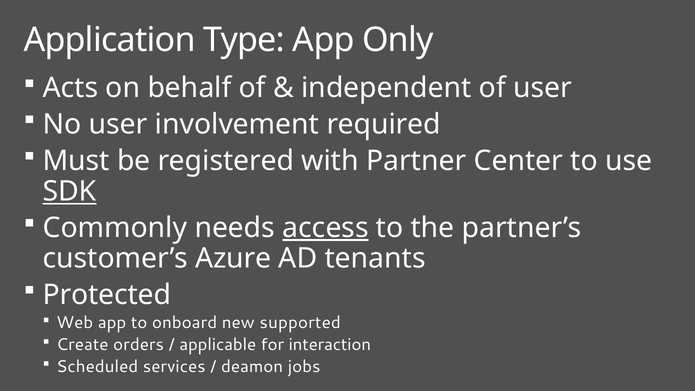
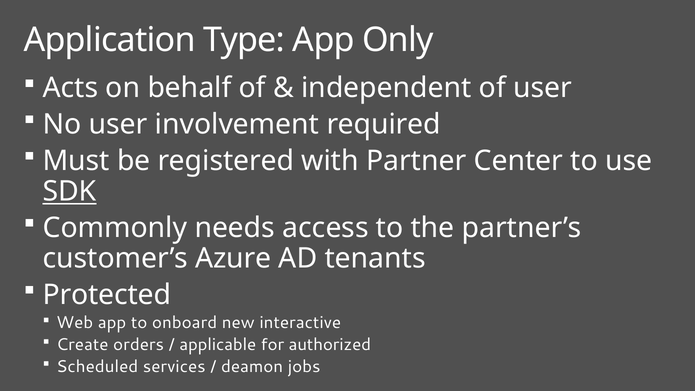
access underline: present -> none (326, 228)
supported: supported -> interactive (300, 323)
interaction: interaction -> authorized (330, 344)
